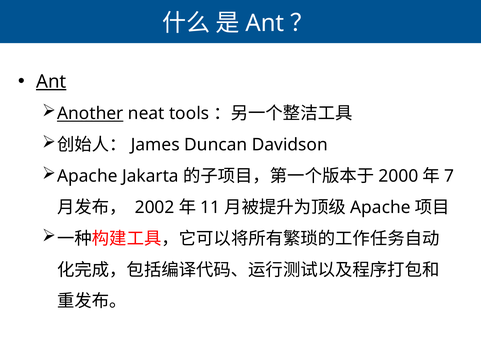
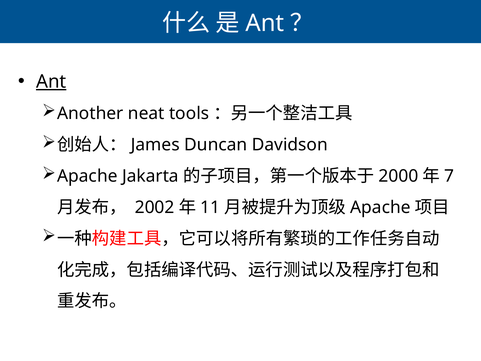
Another underline: present -> none (90, 114)
